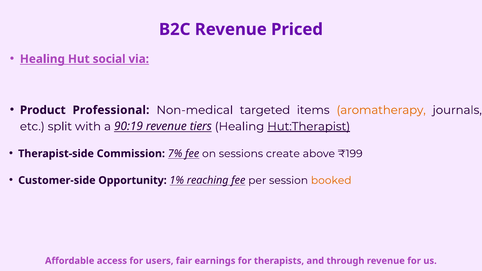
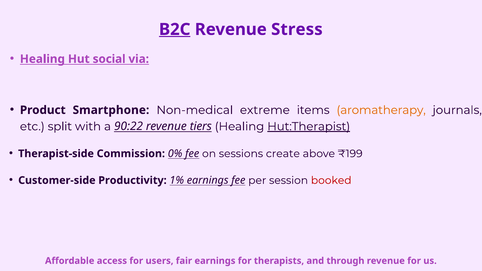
B2C underline: none -> present (175, 29)
Priced: Priced -> Stress (297, 29)
Professional: Professional -> Smartphone (111, 110)
targeted: targeted -> extreme (265, 110)
90:19: 90:19 -> 90:22 (129, 127)
7%: 7% -> 0% (175, 154)
Opportunity: Opportunity -> Productivity (132, 180)
1% reaching: reaching -> earnings (208, 180)
booked colour: orange -> red (331, 180)
